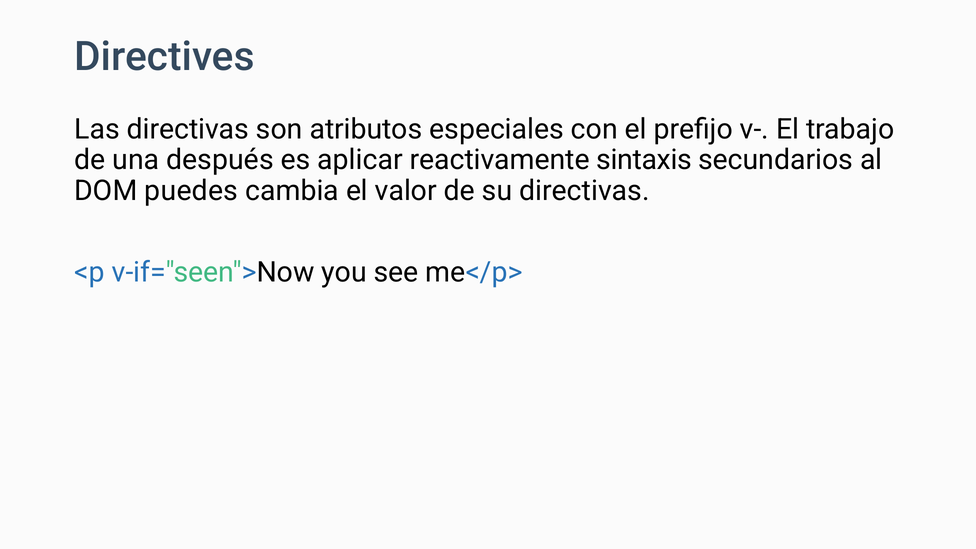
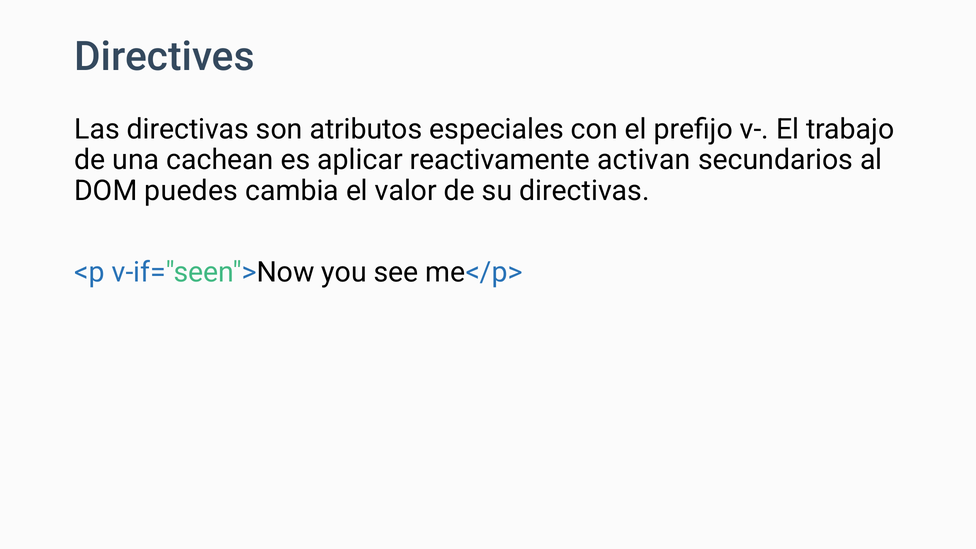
después: después -> cachean (220, 160)
sintaxis: sintaxis -> activan (644, 160)
